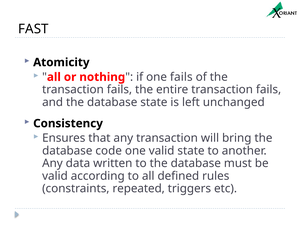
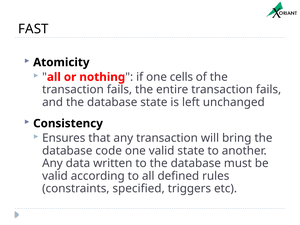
one fails: fails -> cells (181, 77)
repeated: repeated -> specified (139, 189)
